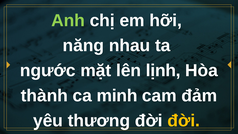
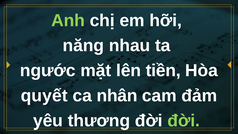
lịnh: lịnh -> tiền (163, 71)
thành: thành -> quyết (44, 96)
minh: minh -> nhân (117, 96)
đời colour: yellow -> light green (184, 120)
